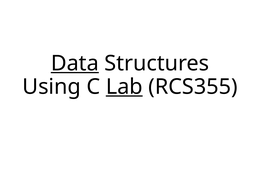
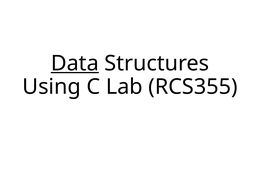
Lab underline: present -> none (124, 87)
